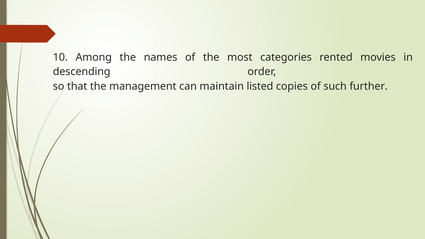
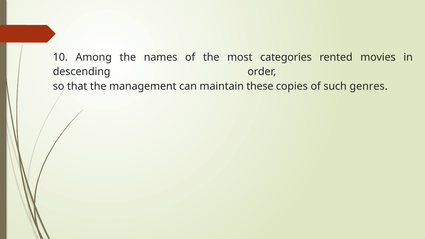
listed: listed -> these (260, 86)
further: further -> genres (369, 86)
